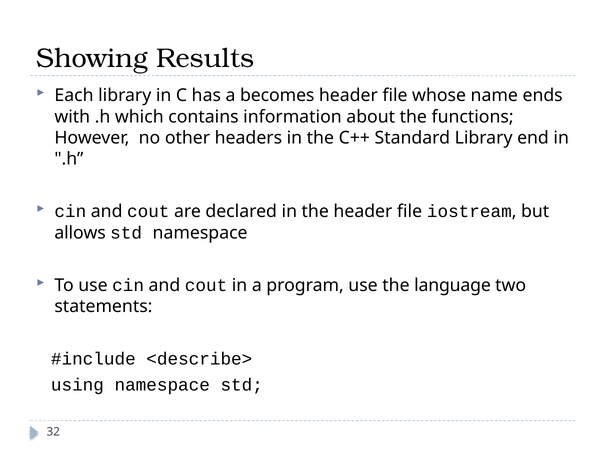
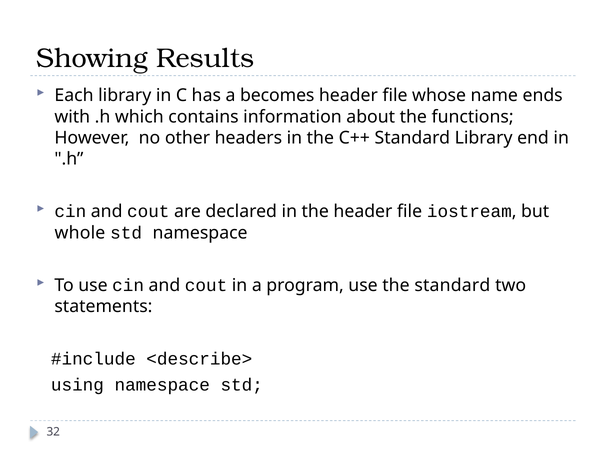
allows: allows -> whole (80, 233)
the language: language -> standard (452, 286)
